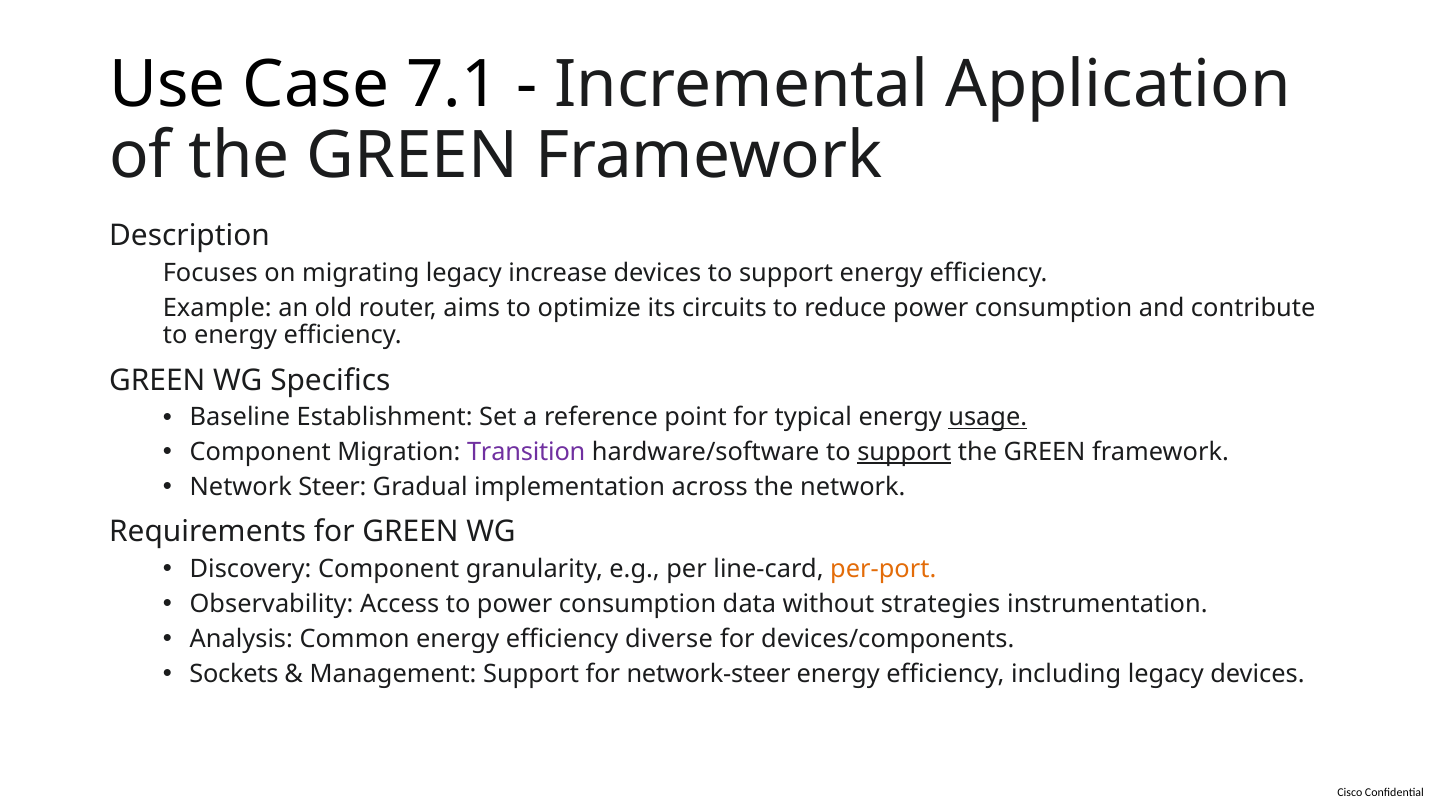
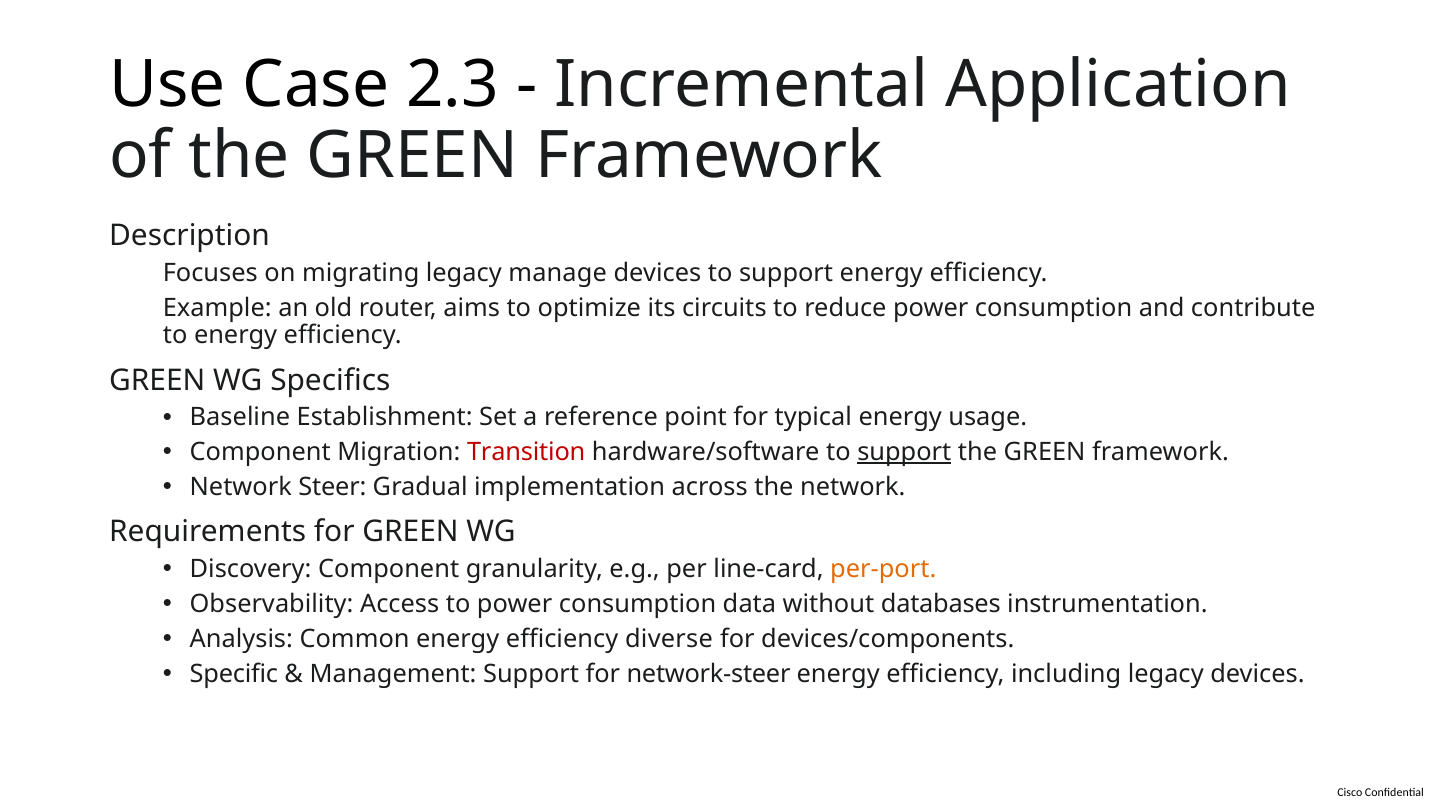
7.1: 7.1 -> 2.3 (453, 85)
increase: increase -> manage (558, 273)
usage underline: present -> none (988, 417)
Transition colour: purple -> red (526, 452)
strategies: strategies -> databases (941, 604)
Sockets: Sockets -> Specific (234, 673)
